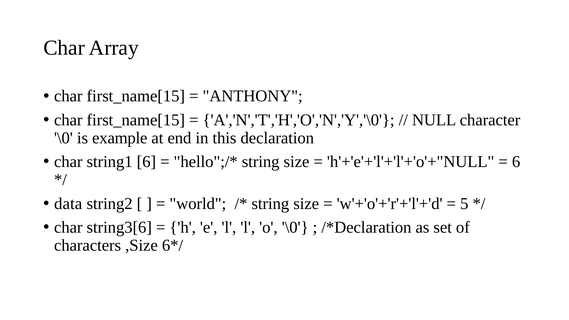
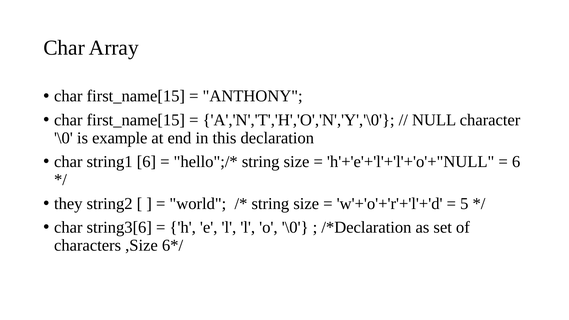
data: data -> they (68, 204)
